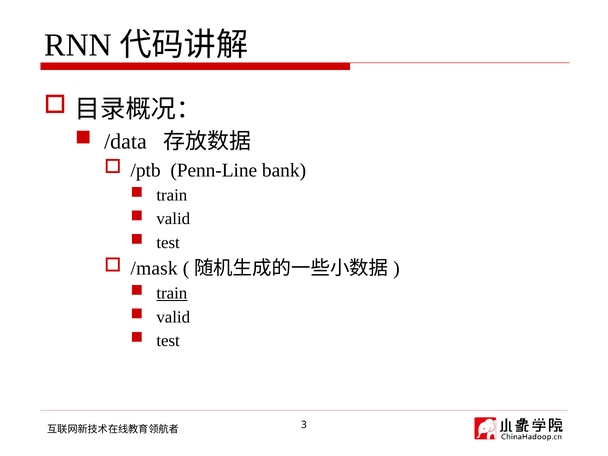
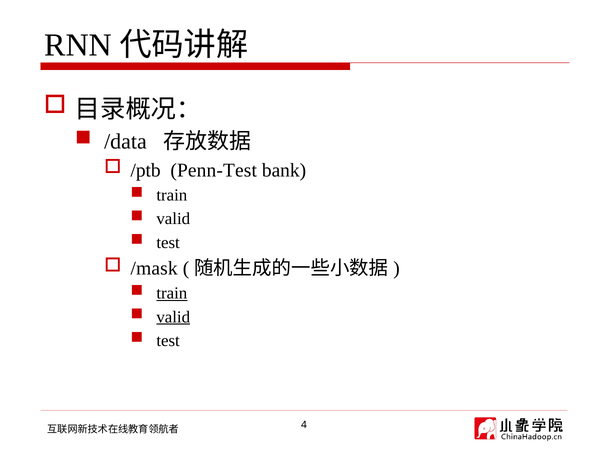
Penn-Line: Penn-Line -> Penn-Test (214, 170)
valid underline: none -> present (173, 317)
3: 3 -> 4 (304, 425)
